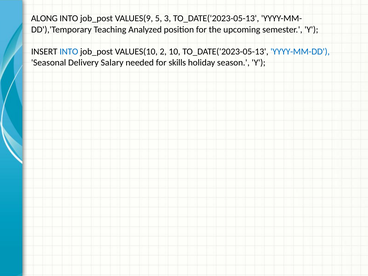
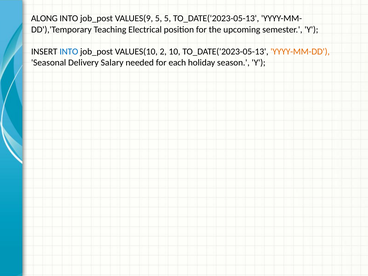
5 3: 3 -> 5 (168, 18)
Analyzed: Analyzed -> Electrical (145, 29)
YYYY-MM-DD colour: blue -> orange (300, 52)
skills: skills -> each (177, 63)
